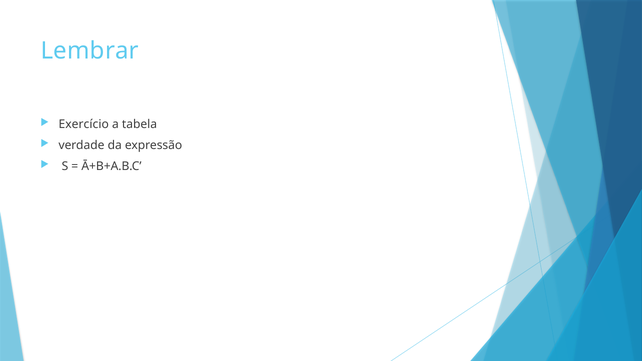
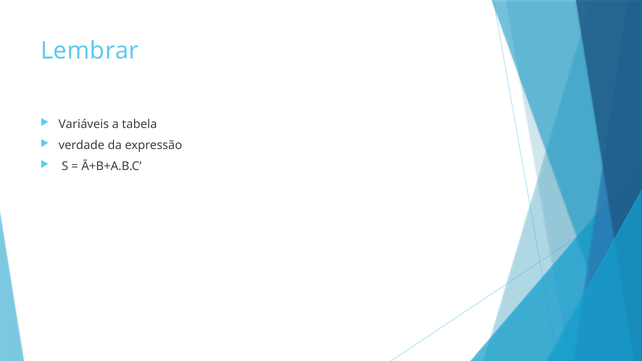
Exercício: Exercício -> Variáveis (84, 124)
